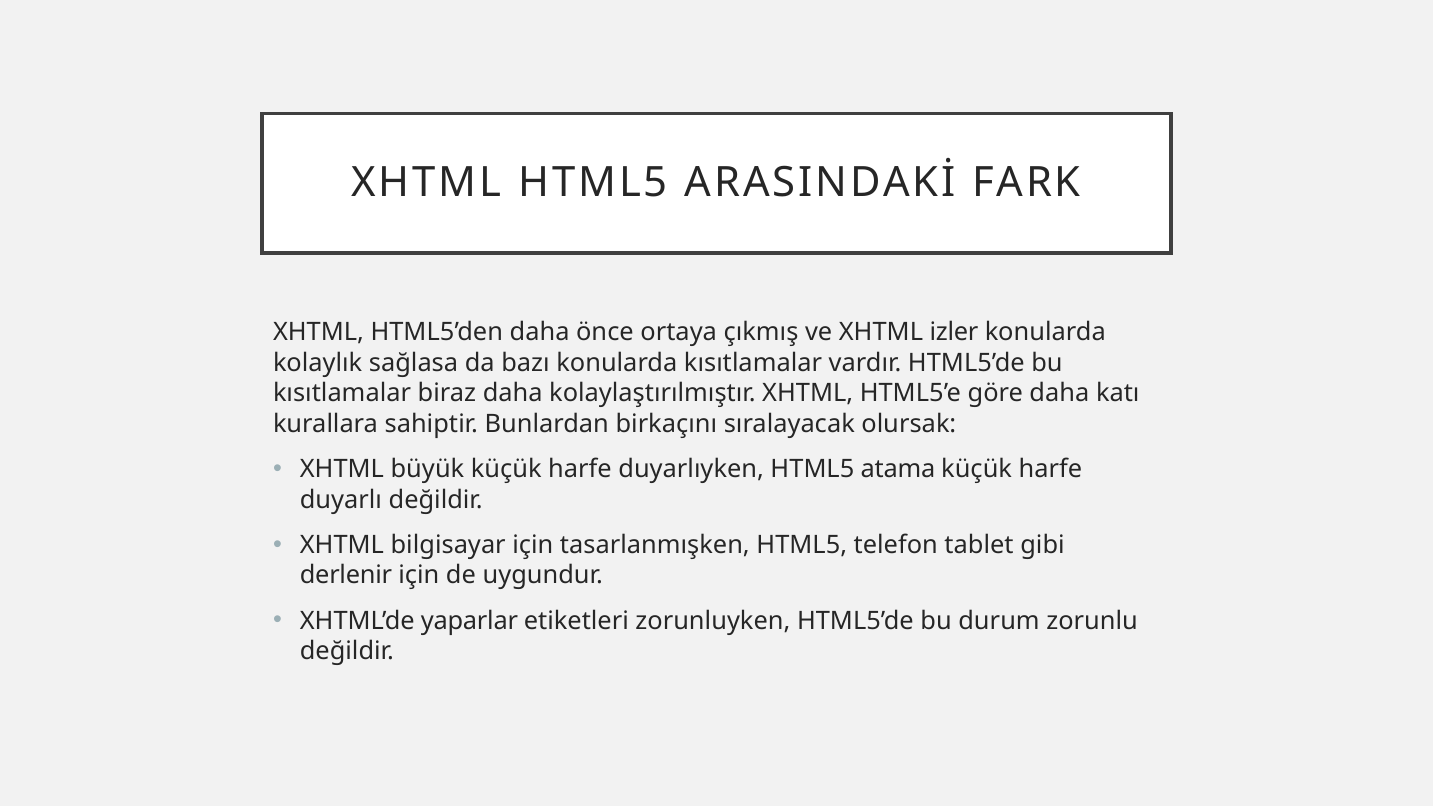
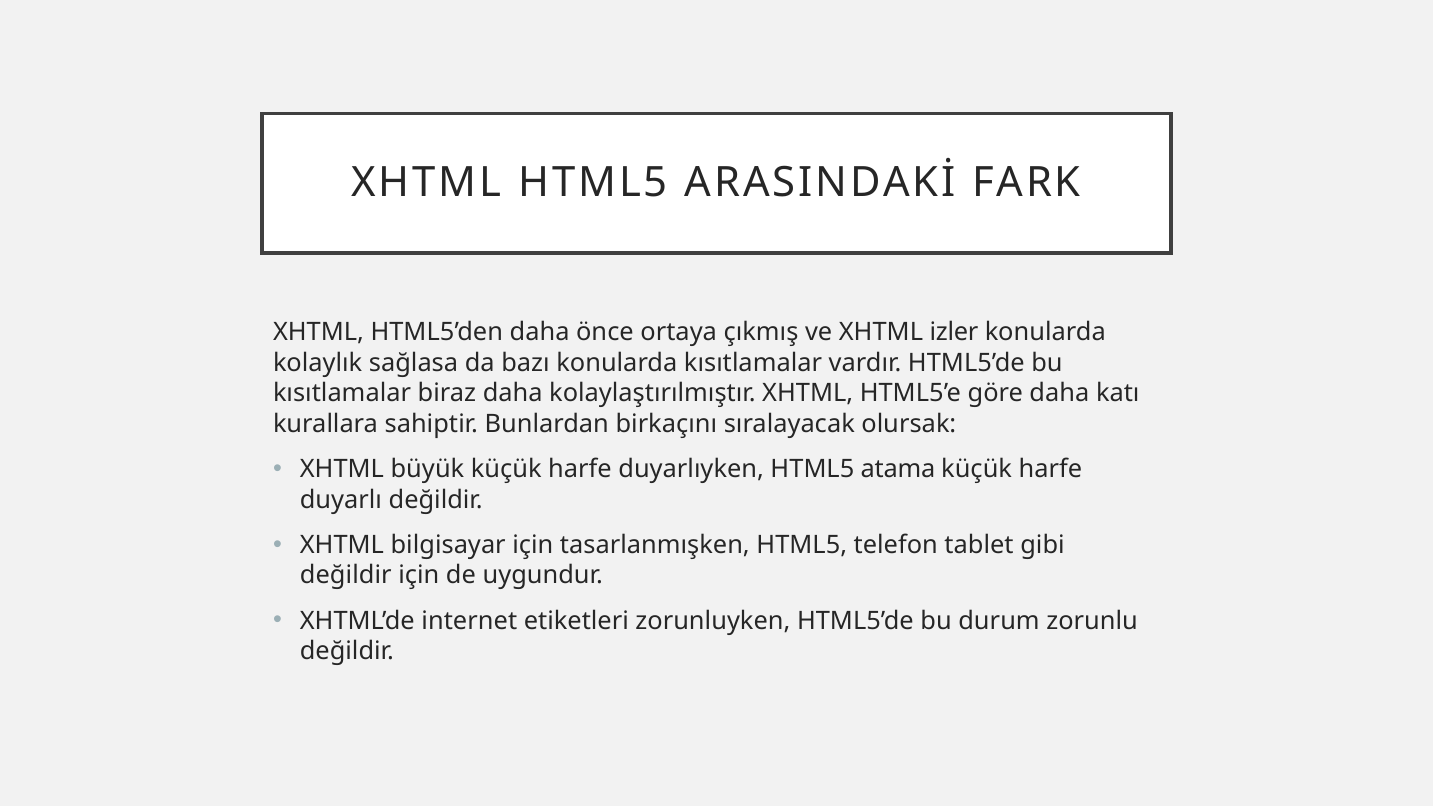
derlenir: derlenir -> değildir (346, 576)
yaparlar: yaparlar -> internet (469, 621)
